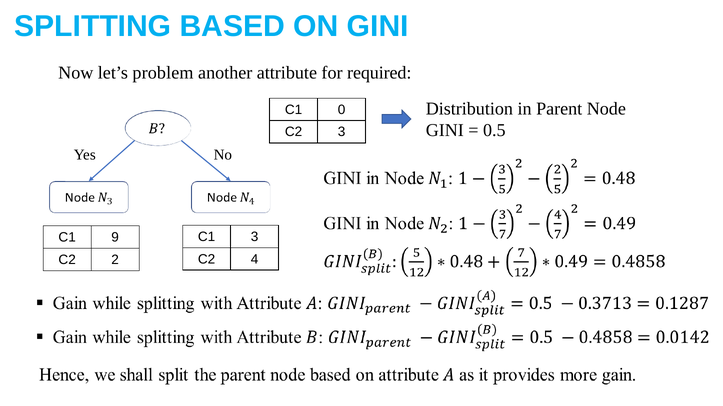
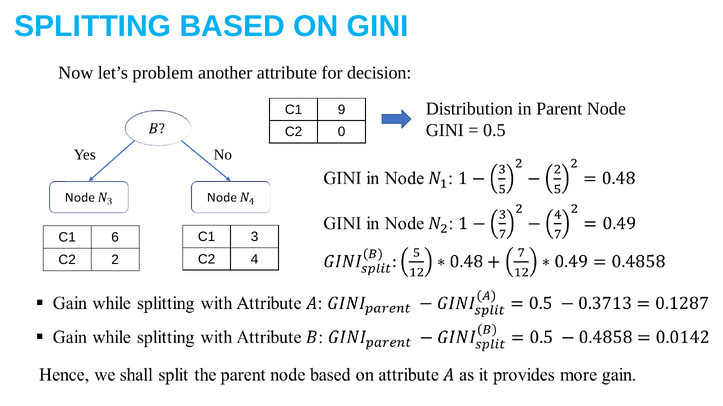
required: required -> decision (379, 73)
0: 0 -> 9 (342, 110)
C2 3: 3 -> 0 (342, 132)
9: 9 -> 6 (115, 238)
